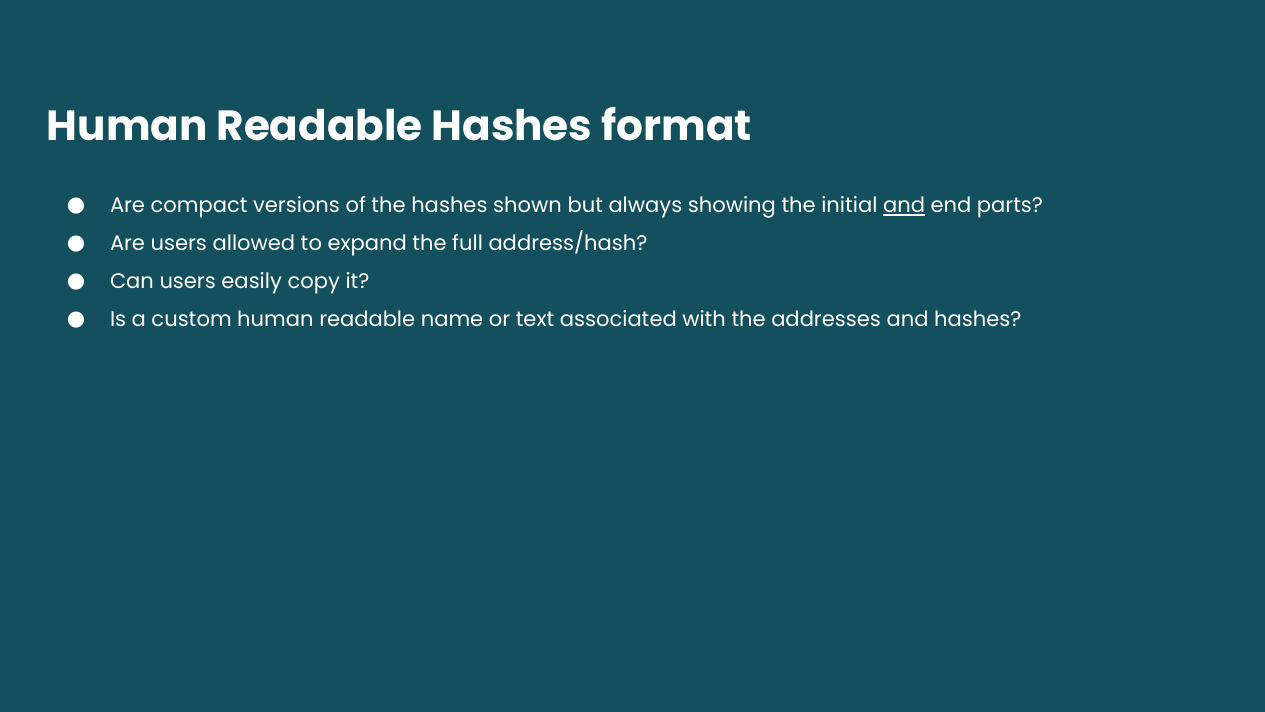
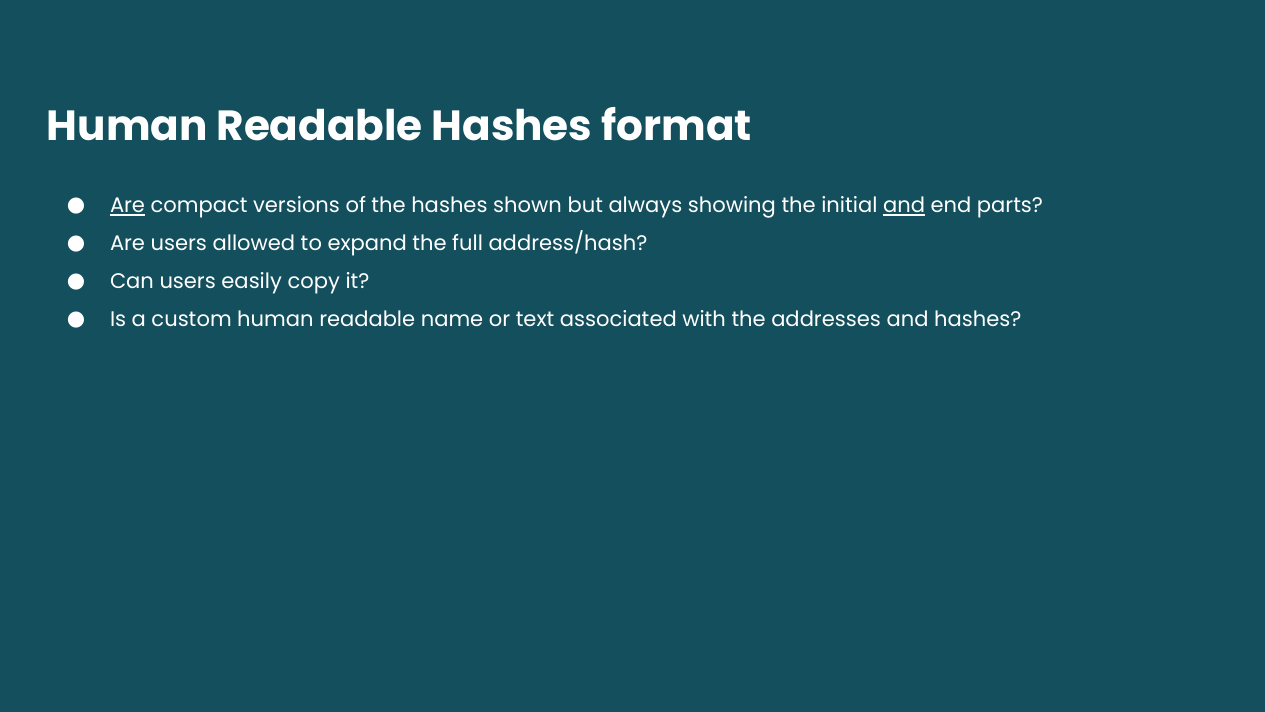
Are underline: none -> present (128, 206)
